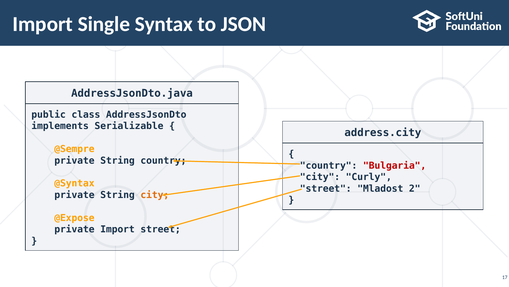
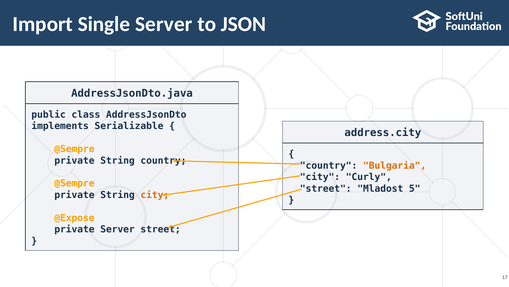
Single Syntax: Syntax -> Server (164, 24)
Bulgaria colour: red -> orange (395, 165)
@Syntax: @Syntax -> @Sempre (74, 183)
2: 2 -> 5 (415, 188)
private Import: Import -> Server (118, 229)
